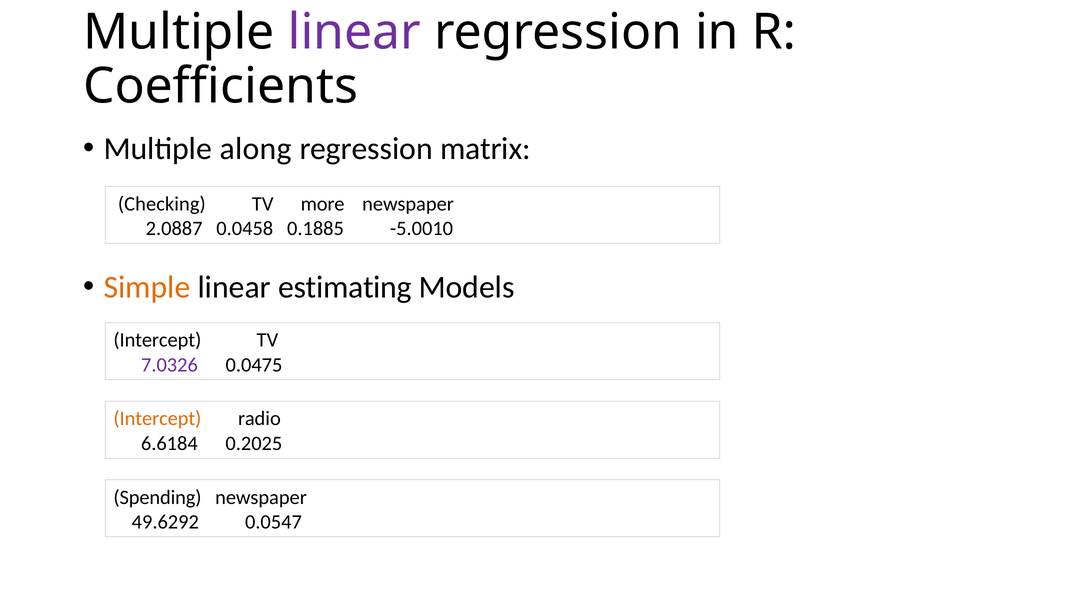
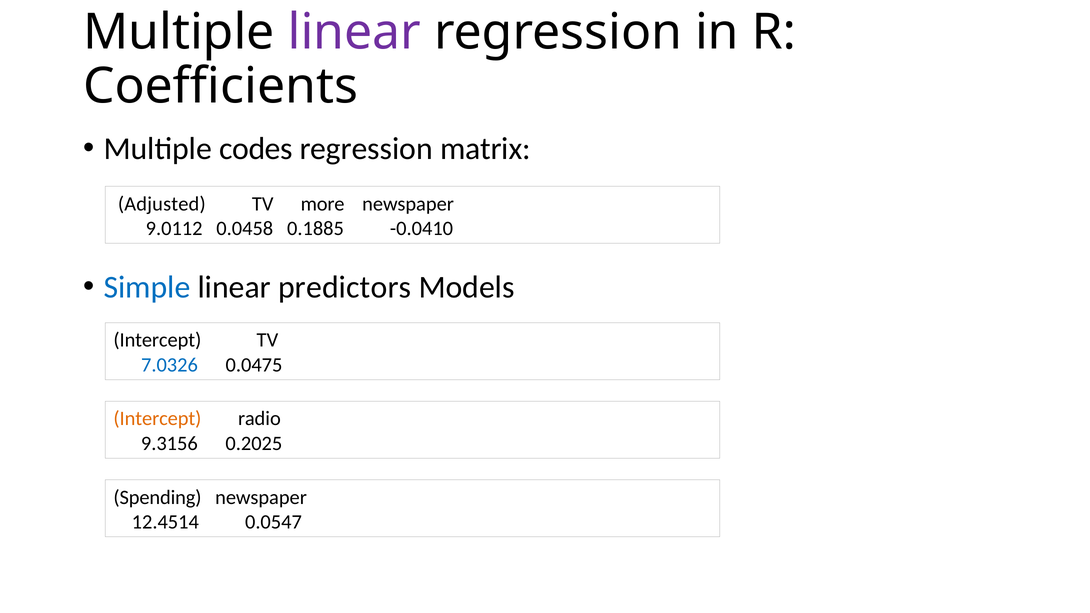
along: along -> codes (256, 149)
Checking: Checking -> Adjusted (162, 204)
2.0887: 2.0887 -> 9.0112 (174, 228)
-5.0010: -5.0010 -> -0.0410 (422, 228)
Simple colour: orange -> blue (147, 287)
estimating: estimating -> predictors (345, 287)
7.0326 colour: purple -> blue (169, 365)
6.6184: 6.6184 -> 9.3156 (169, 443)
49.6292: 49.6292 -> 12.4514 (165, 522)
